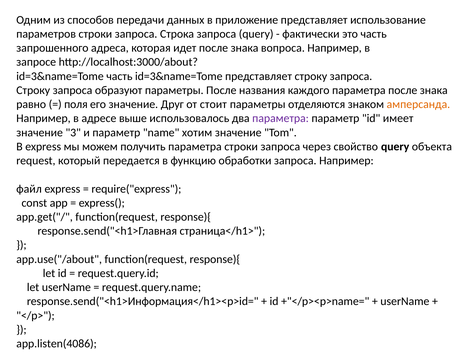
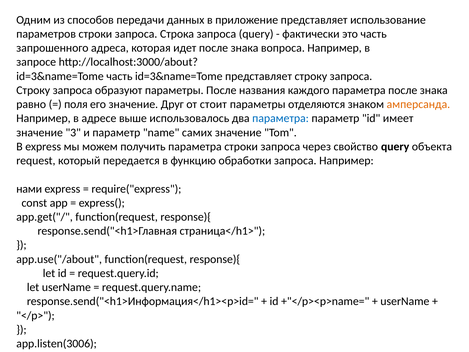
параметра colour: purple -> blue (281, 118)
хотим: хотим -> самих (197, 132)
файл: файл -> нами (29, 189)
app.listen(4086: app.listen(4086 -> app.listen(3006 (57, 343)
